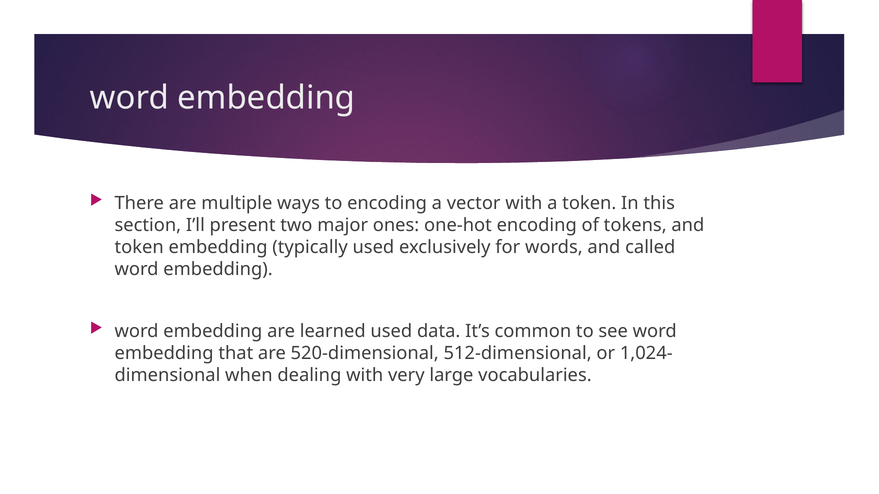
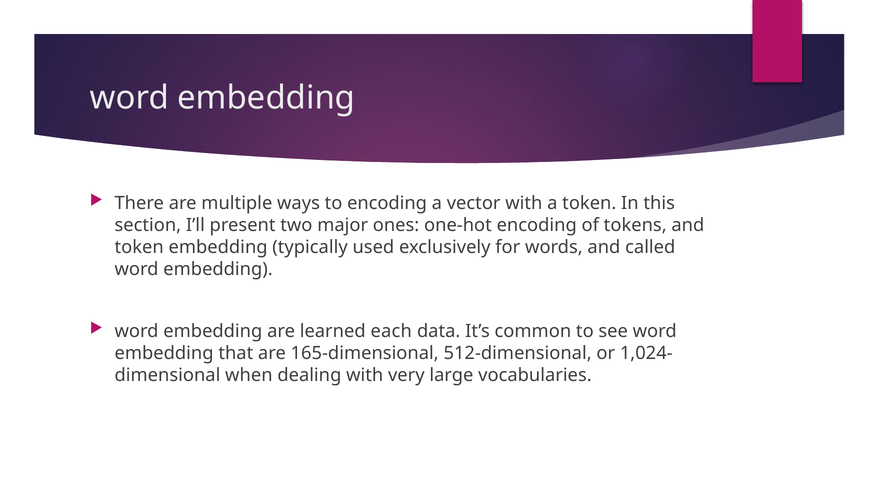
learned used: used -> each (391, 332)
520-dimensional: 520-dimensional -> 165-dimensional (365, 353)
